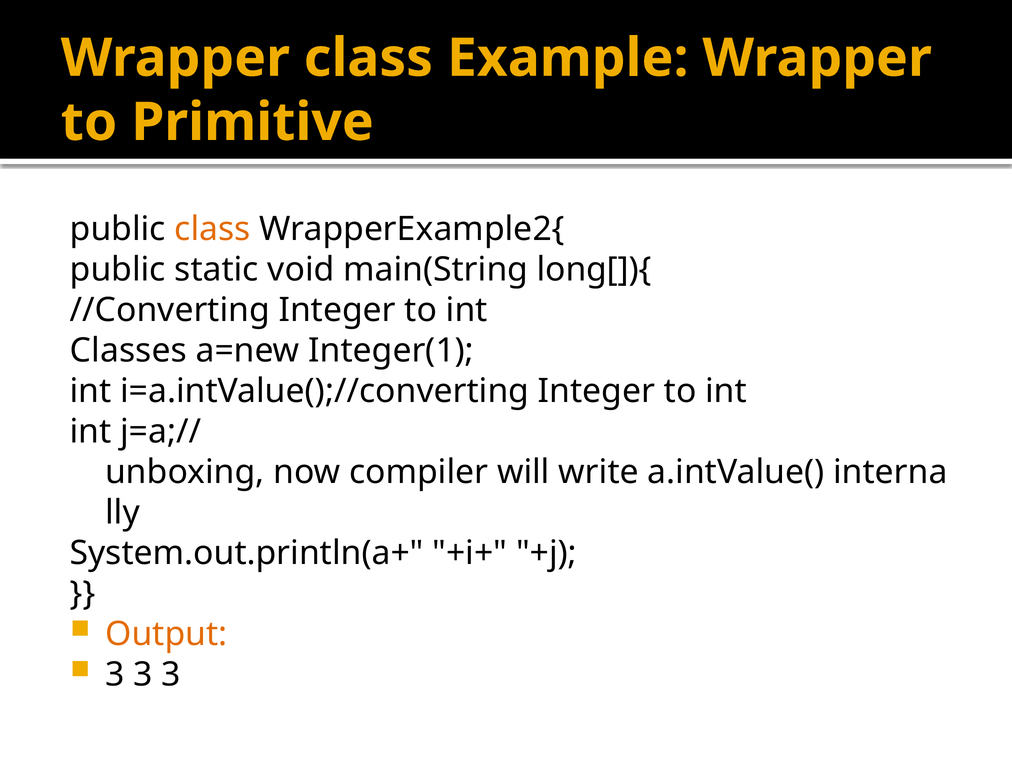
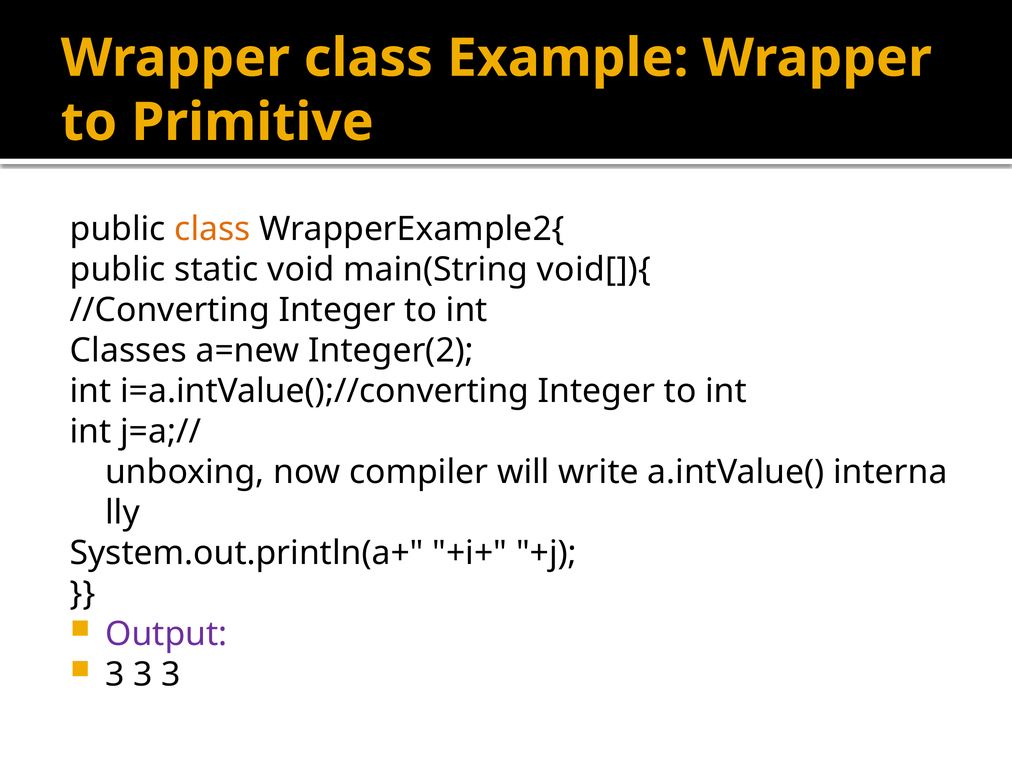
long[]){: long[]){ -> void[]){ (594, 270)
Integer(1: Integer(1 -> Integer(2 (391, 351)
Output colour: orange -> purple (166, 634)
